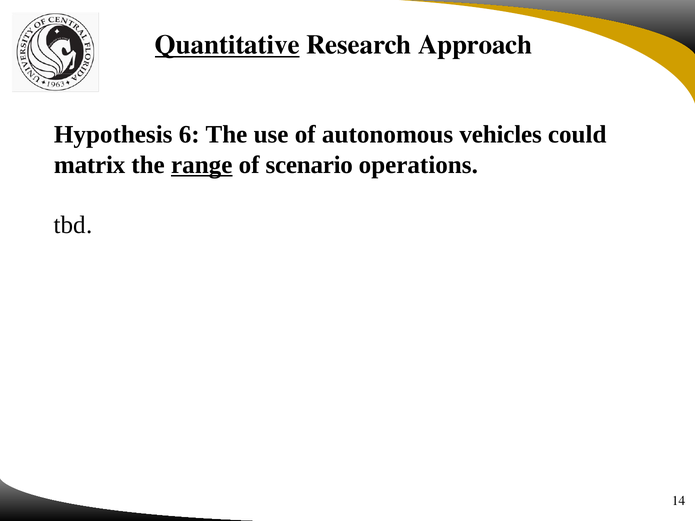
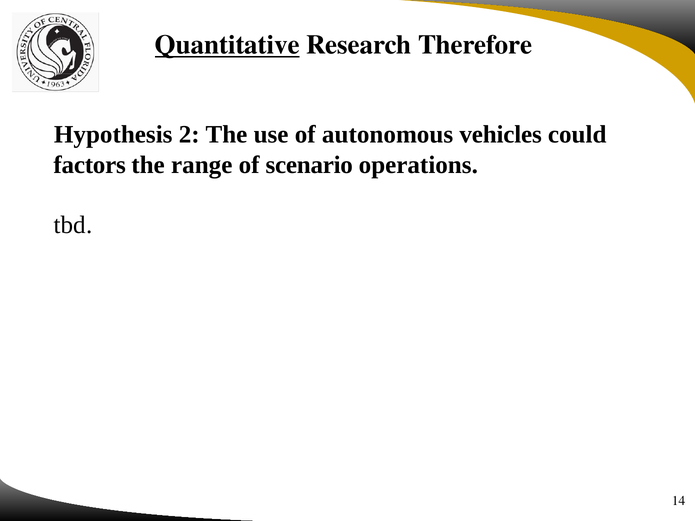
Approach: Approach -> Therefore (475, 45)
6: 6 -> 2 (189, 135)
matrix: matrix -> factors (90, 165)
range underline: present -> none (202, 165)
